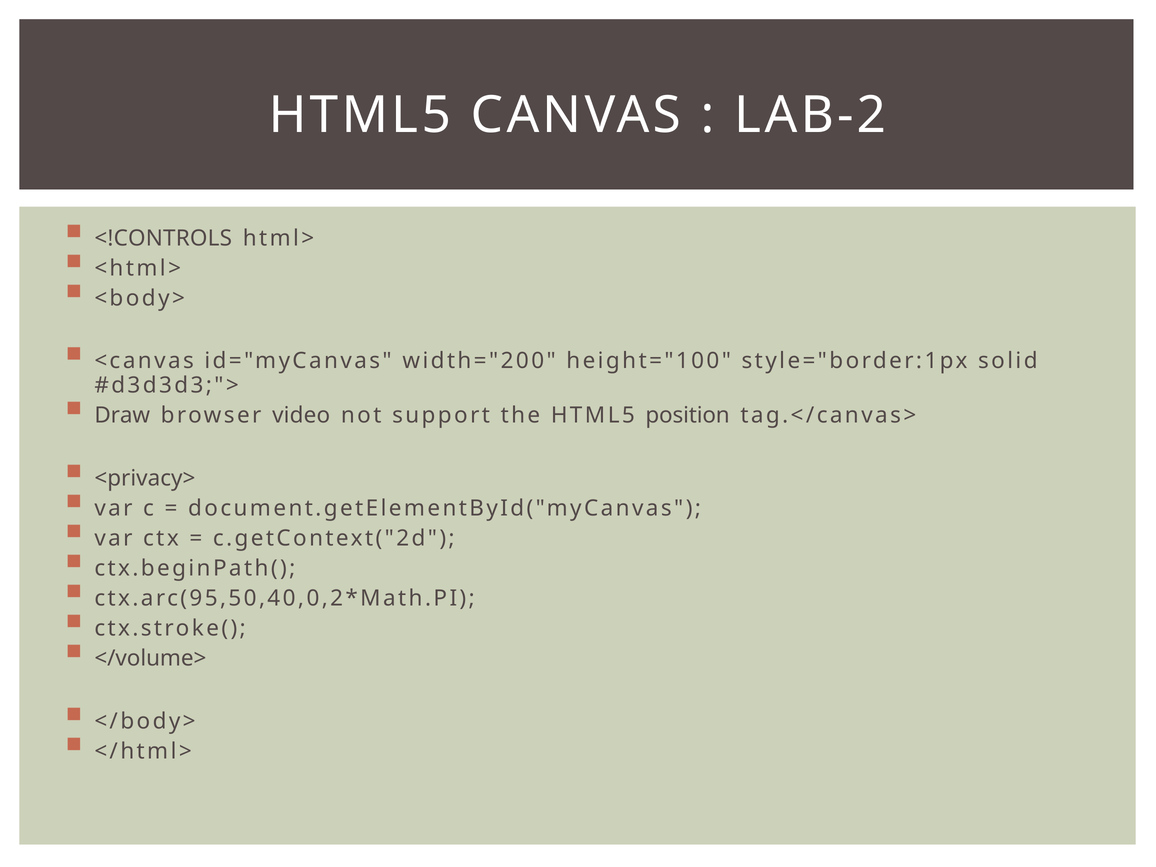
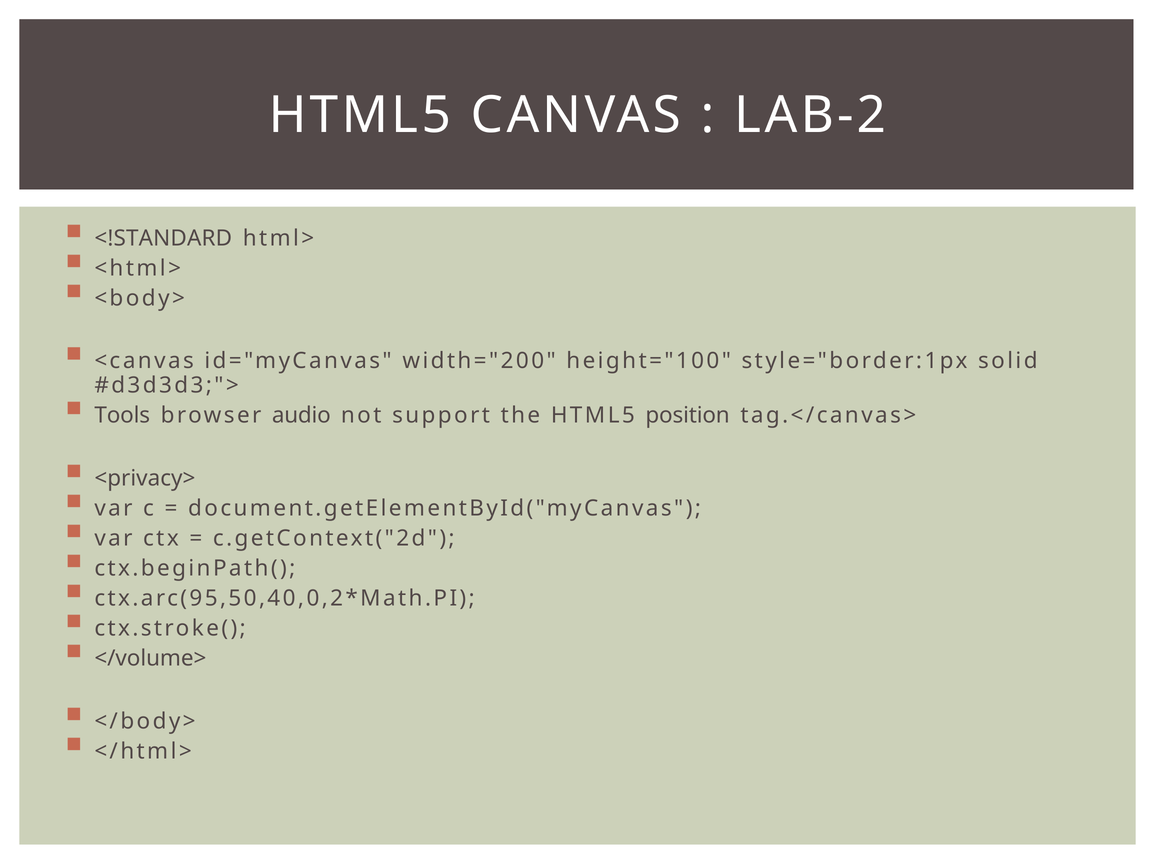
<!CONTROLS: <!CONTROLS -> <!STANDARD (163, 238)
Draw: Draw -> Tools (122, 415)
video: video -> audio (301, 415)
